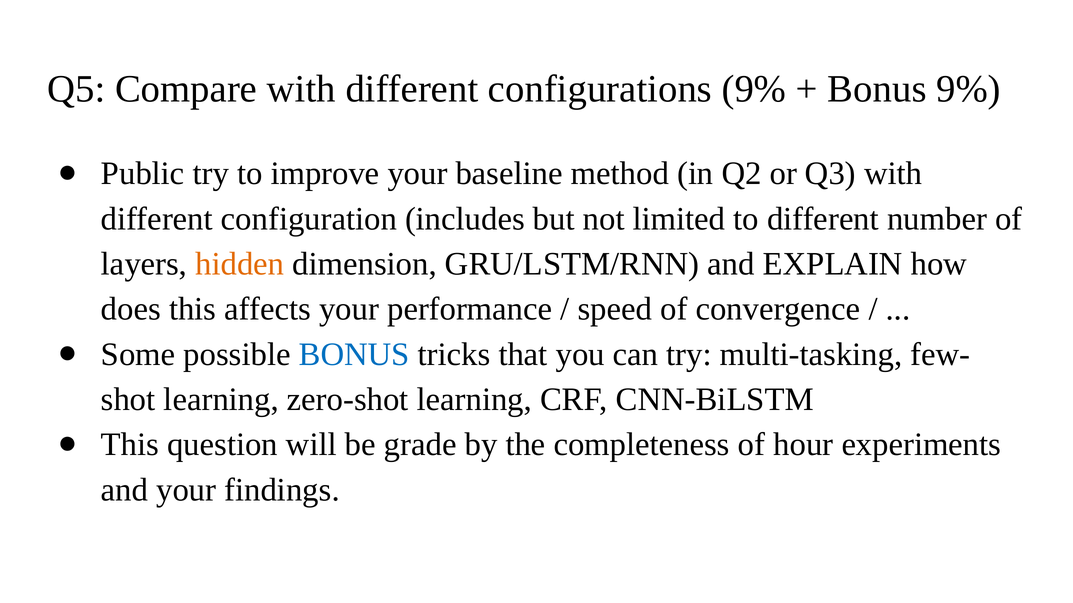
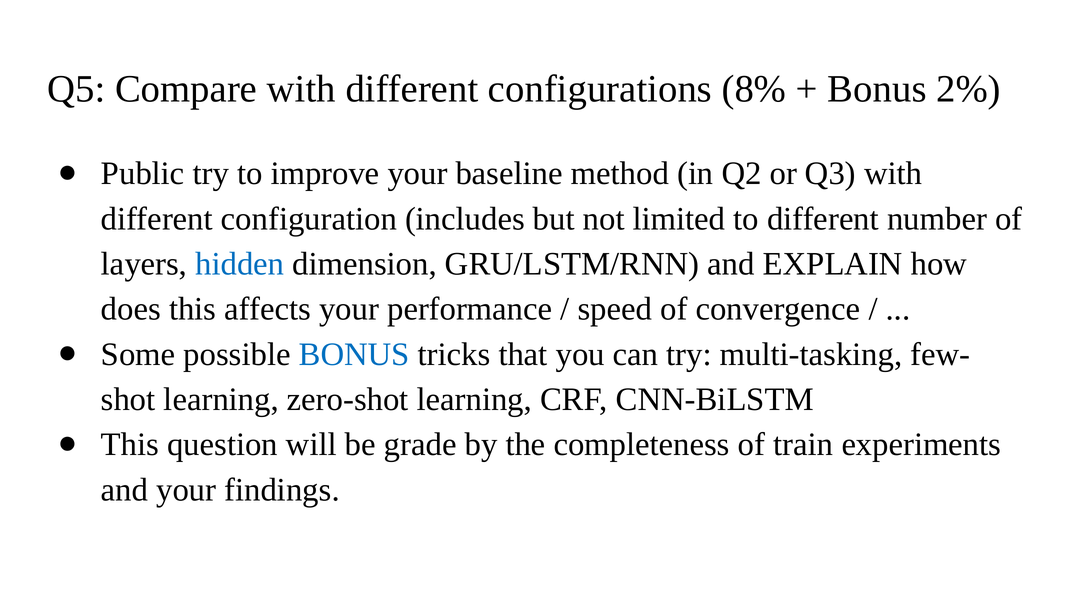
configurations 9%: 9% -> 8% (754, 89)
Bonus 9%: 9% -> 2% (969, 89)
hidden colour: orange -> blue (240, 264)
hour: hour -> train (803, 445)
